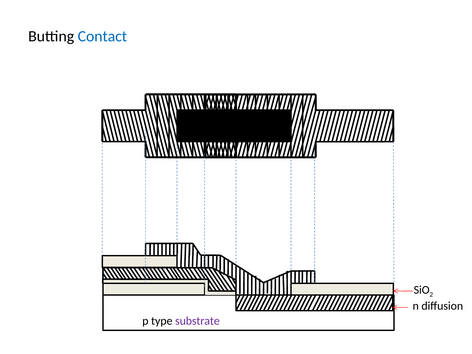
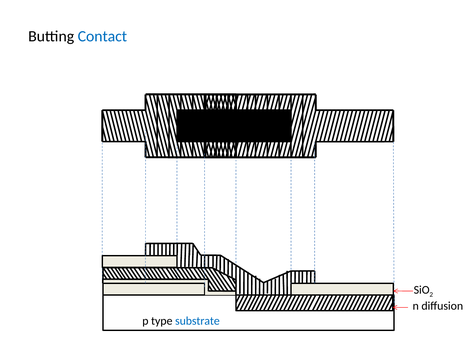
substrate colour: purple -> blue (197, 321)
